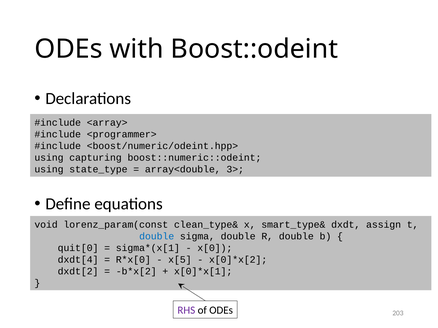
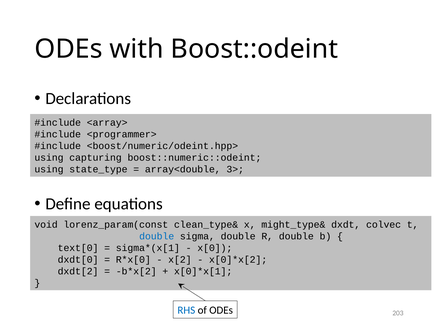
smart_type&: smart_type& -> might_type& (293, 225)
assign: assign -> colvec (384, 225)
quit[0: quit[0 -> text[0 (78, 248)
dxdt[4: dxdt[4 -> dxdt[0 (78, 260)
x[5: x[5 -> x[2 (180, 260)
RHS colour: purple -> blue (186, 311)
